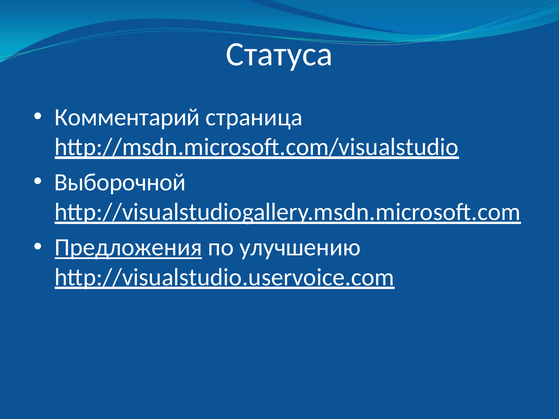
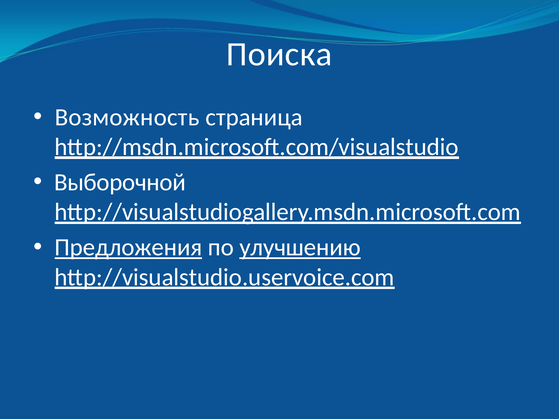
Статуса: Статуса -> Поиска (279, 54)
Комментарий: Комментарий -> Возможность (127, 117)
улучшению underline: none -> present (300, 248)
